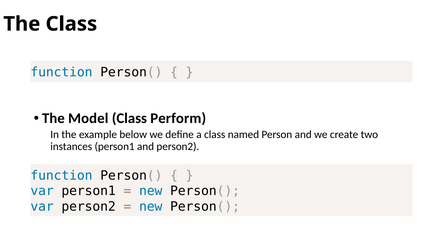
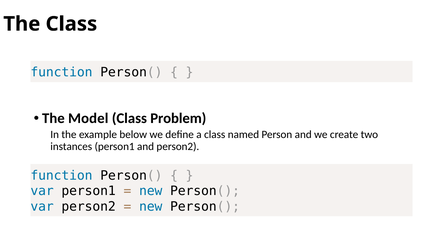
Perform: Perform -> Problem (178, 118)
